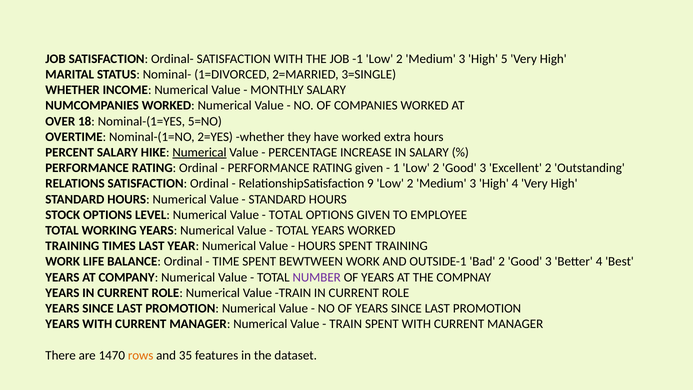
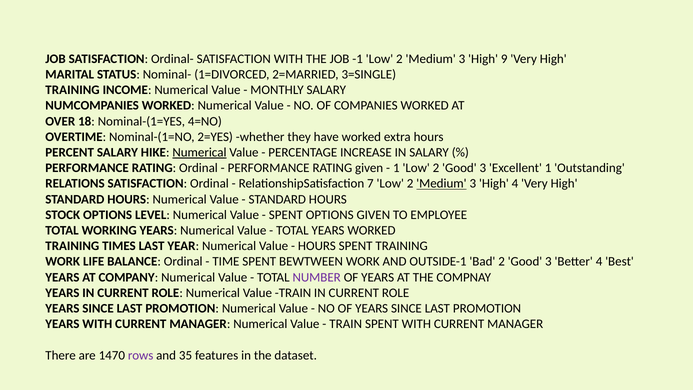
5: 5 -> 9 (504, 59)
WHETHER: WHETHER -> TRAINING (73, 90)
5=NO: 5=NO -> 4=NO (205, 121)
Excellent 2: 2 -> 1 (548, 168)
9: 9 -> 7 (370, 184)
Medium underline: none -> present (441, 184)
TOTAL: TOTAL -> SPENT (286, 215)
rows colour: orange -> purple (141, 355)
